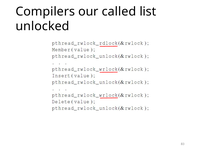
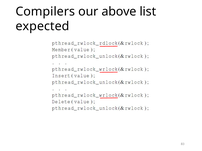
called: called -> above (119, 11)
unlocked: unlocked -> expected (42, 26)
